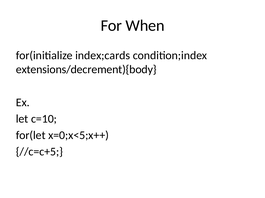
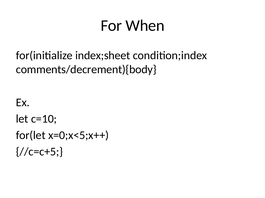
index;cards: index;cards -> index;sheet (103, 56)
extensions/decrement){body: extensions/decrement){body -> comments/decrement){body (86, 70)
